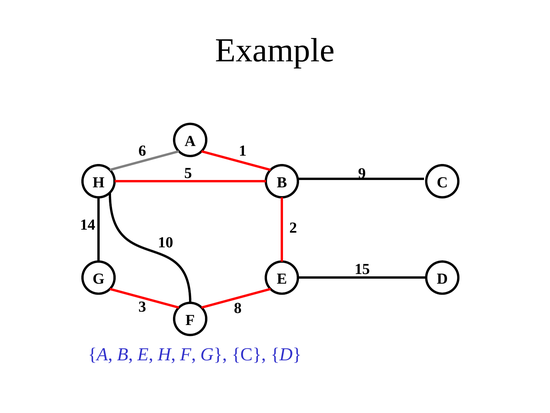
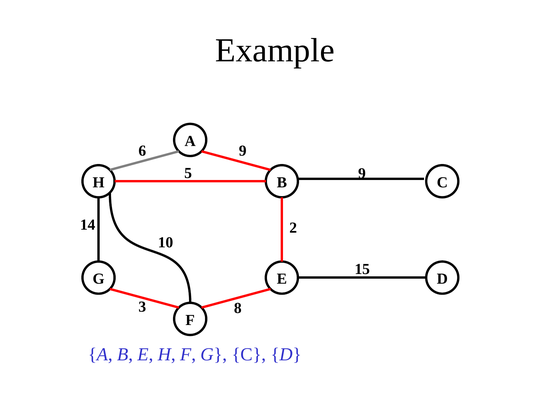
6 1: 1 -> 9 (243, 150)
